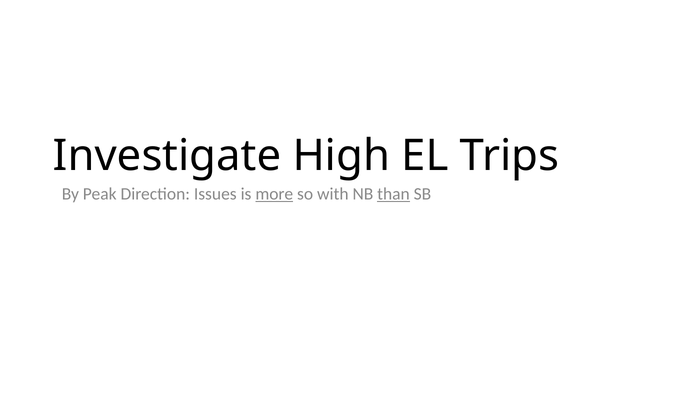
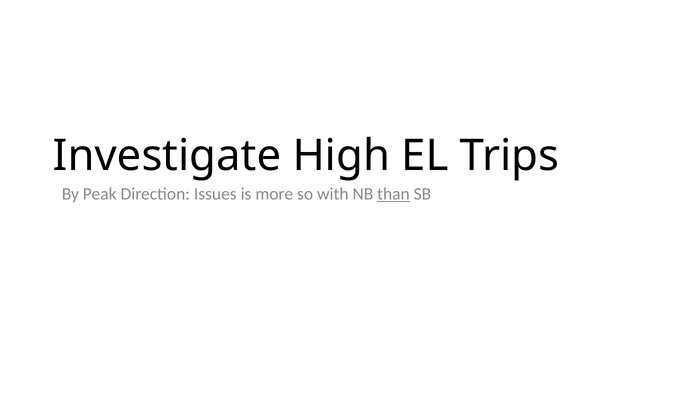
more underline: present -> none (274, 194)
